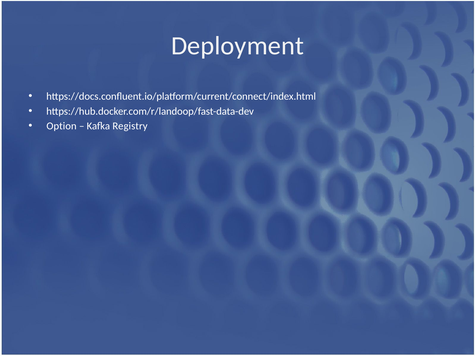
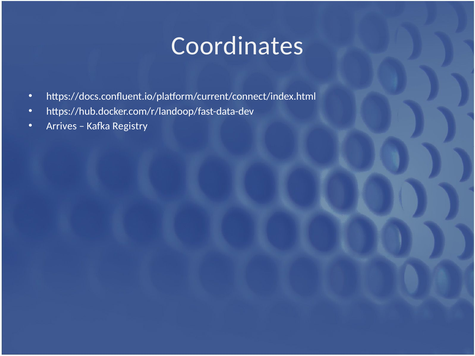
Deployment: Deployment -> Coordinates (237, 46)
Option: Option -> Arrives (62, 126)
